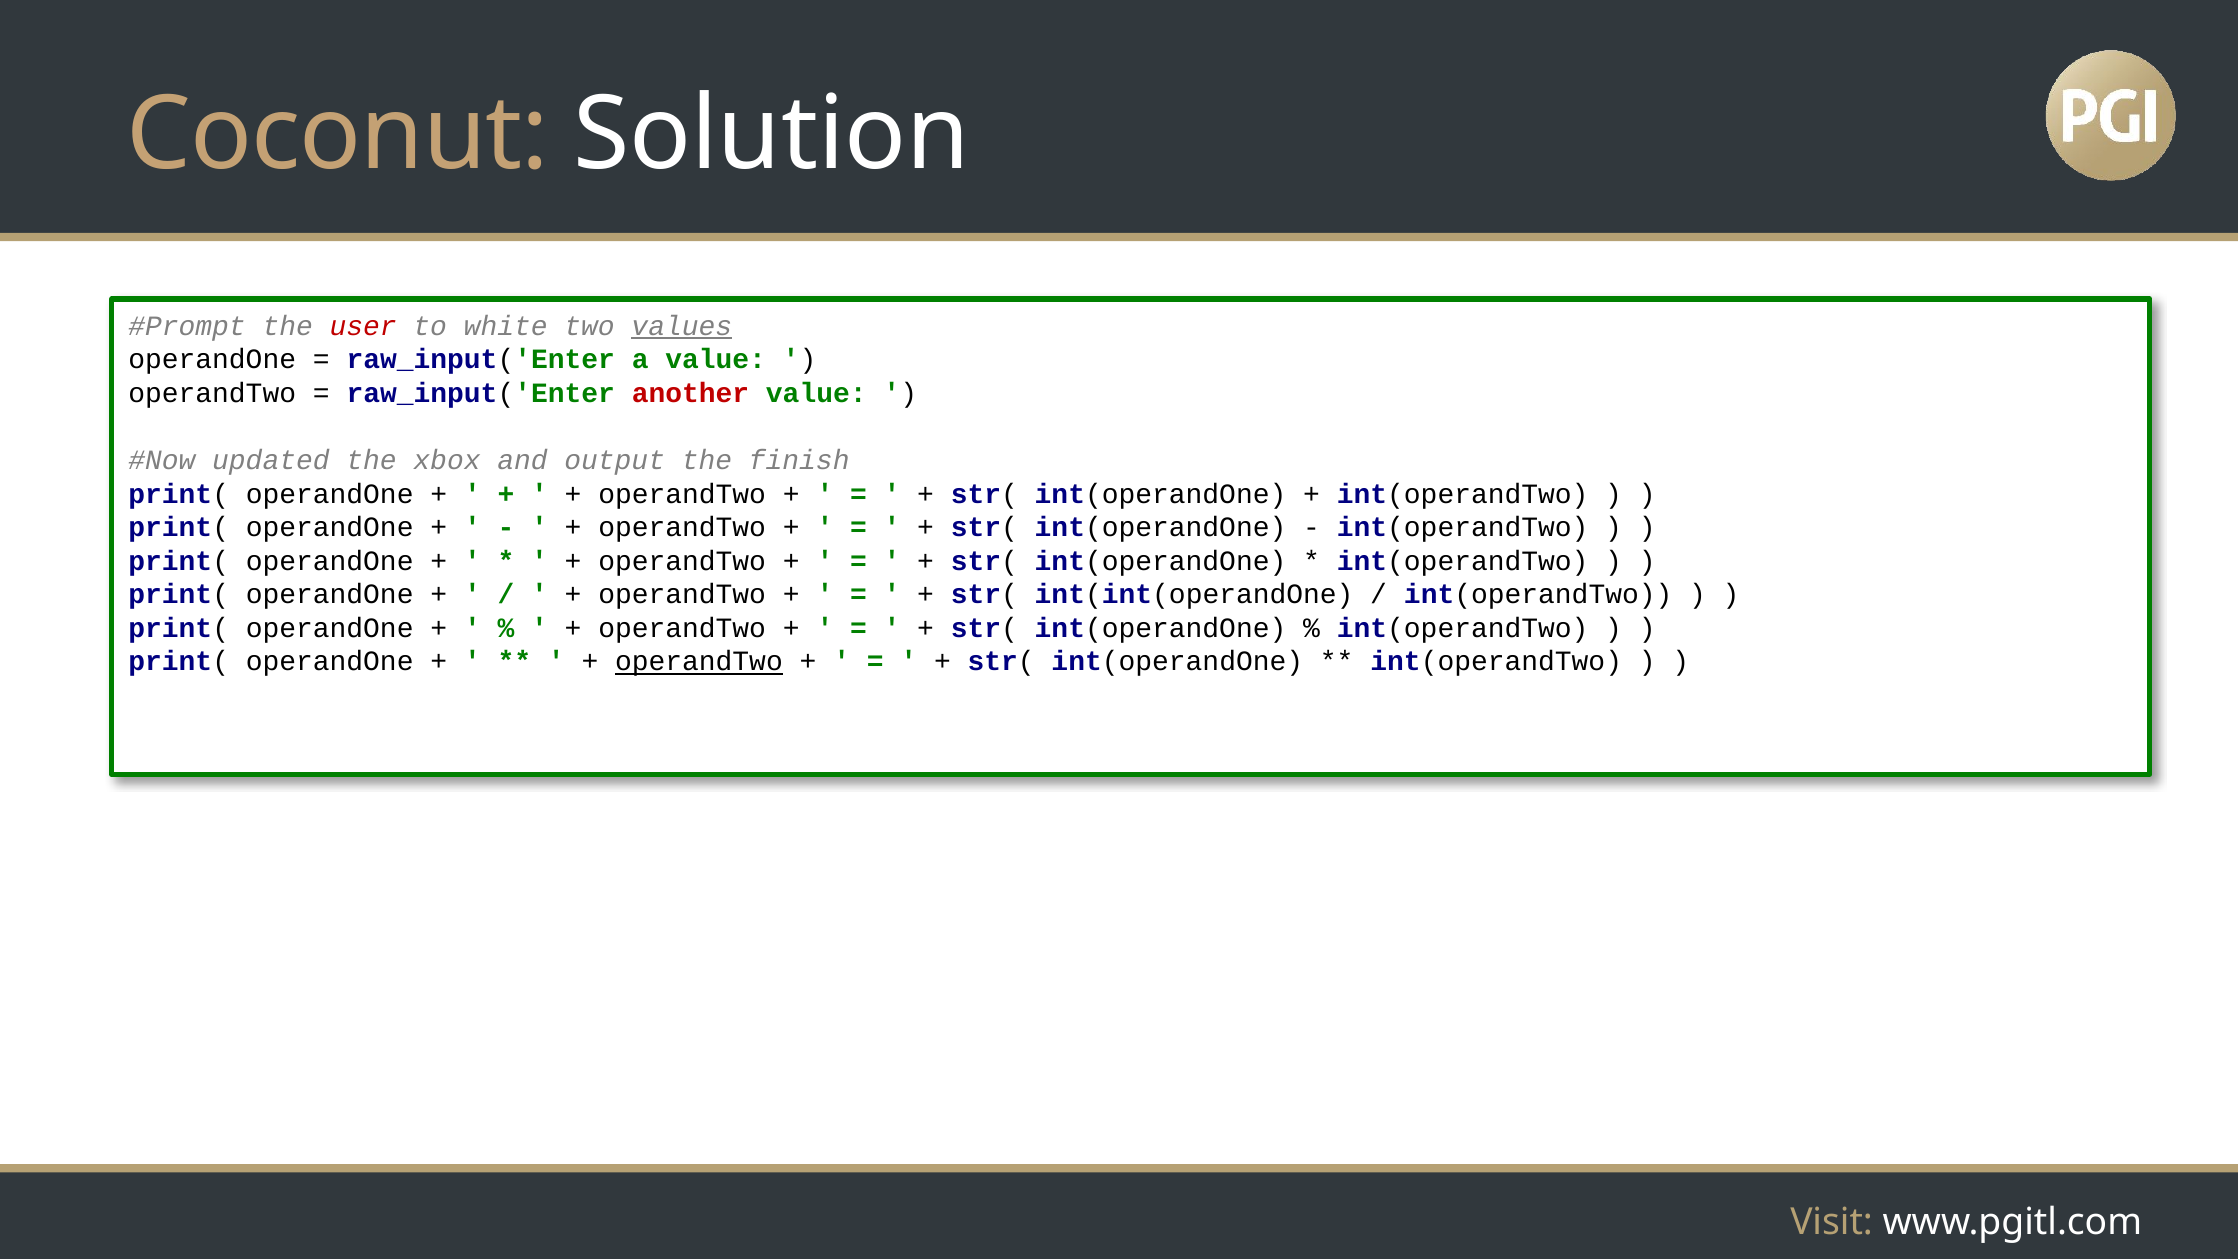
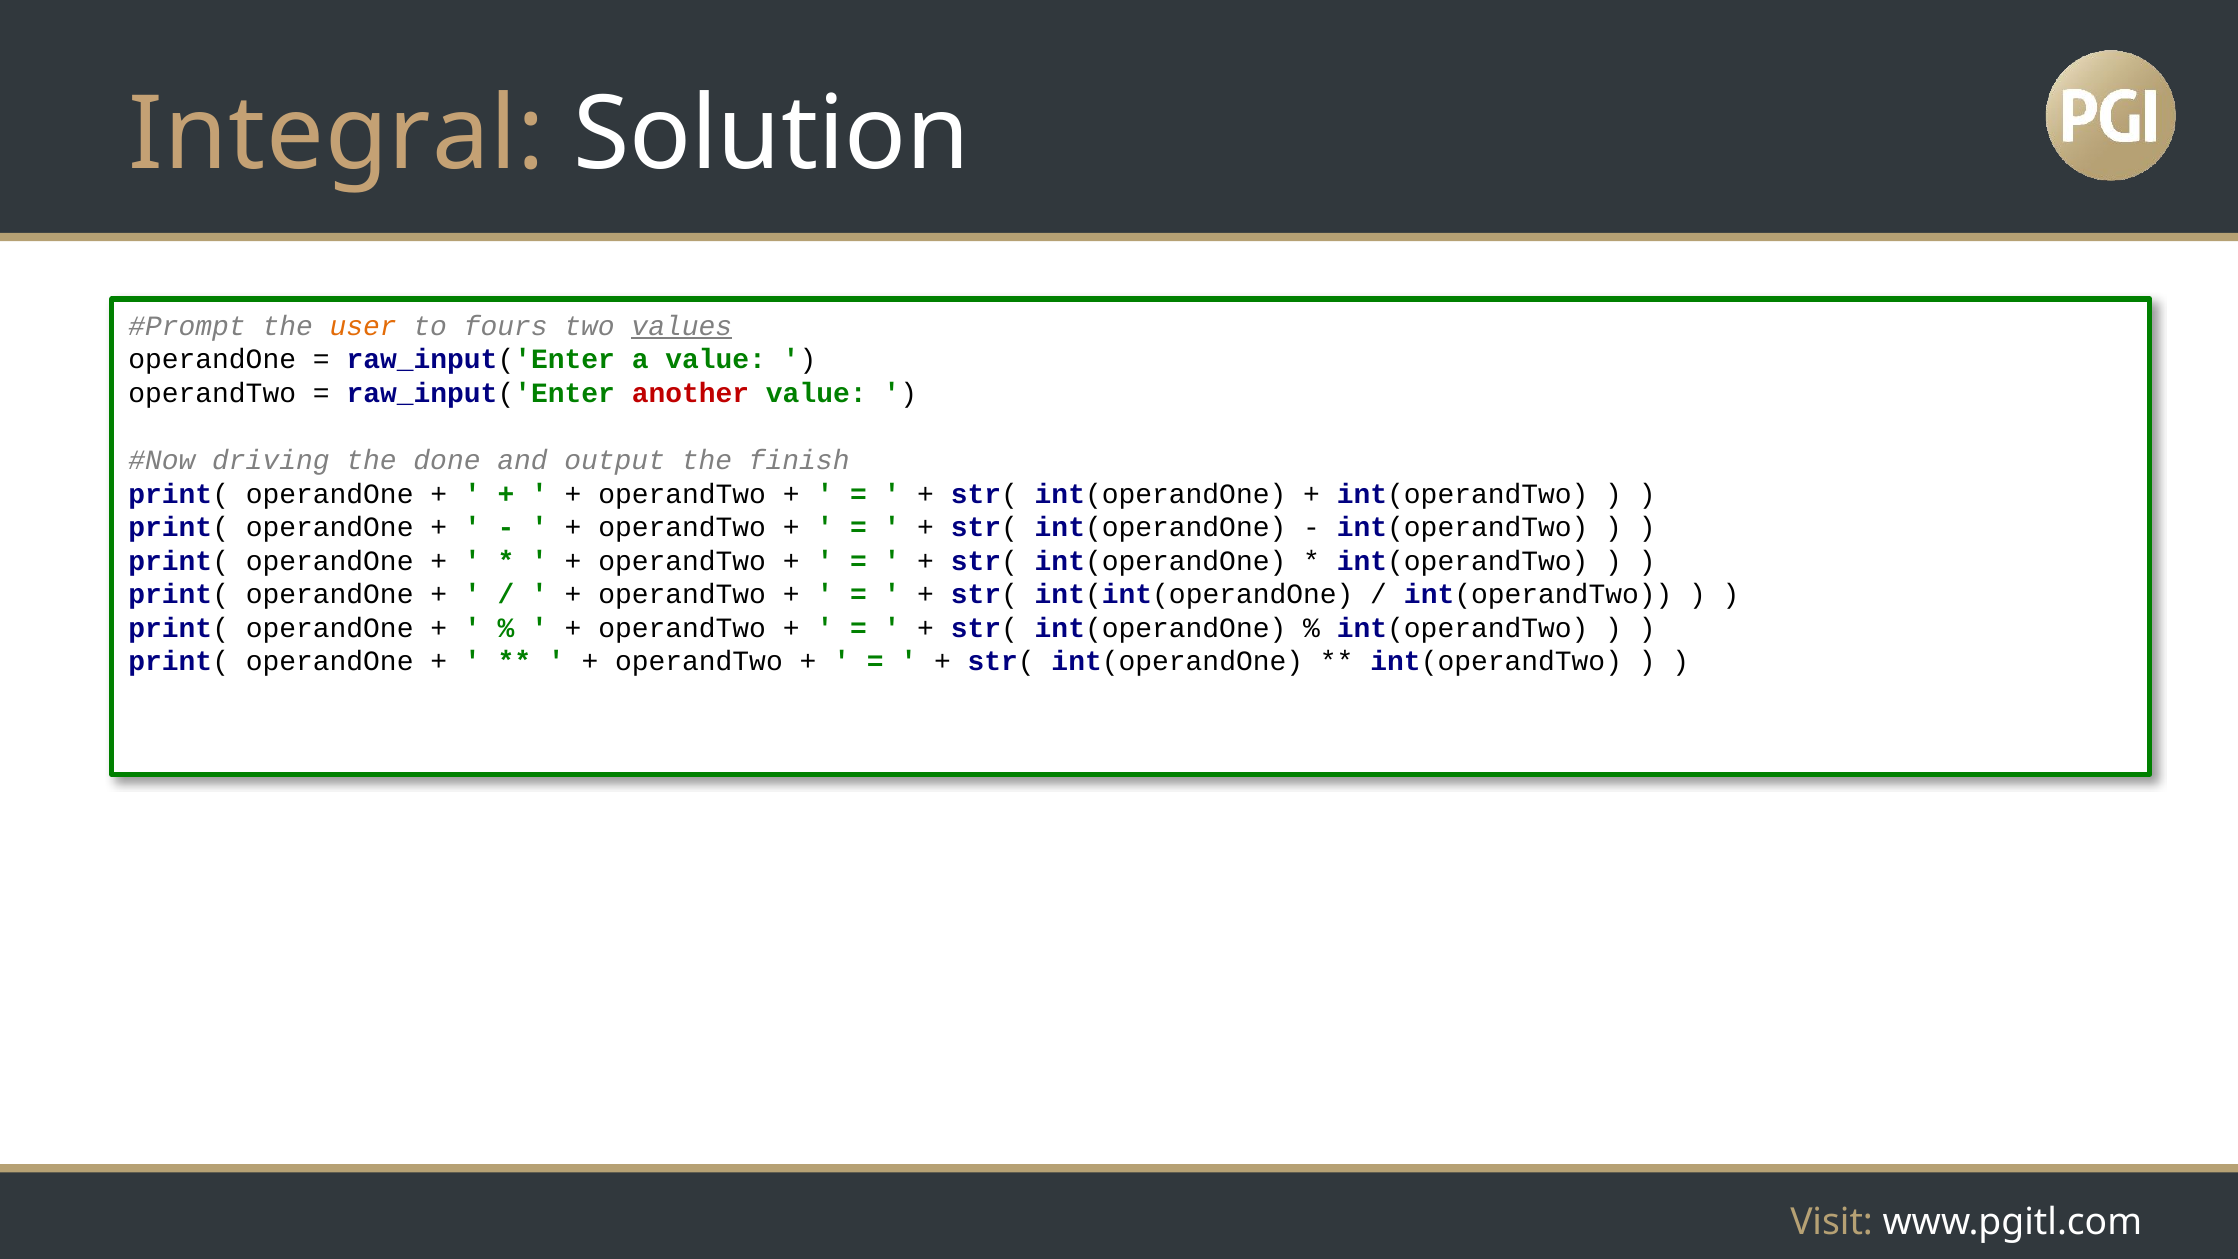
Coconut: Coconut -> Integral (337, 135)
user colour: red -> orange (363, 326)
white: white -> fours (506, 326)
updated: updated -> driving (271, 460)
xbox: xbox -> done (447, 460)
operandTwo underline: present -> none (699, 662)
